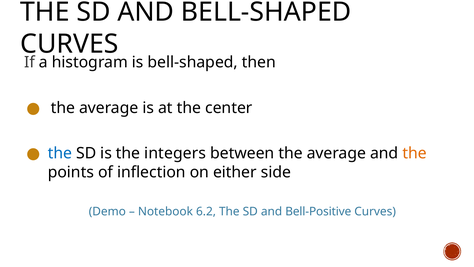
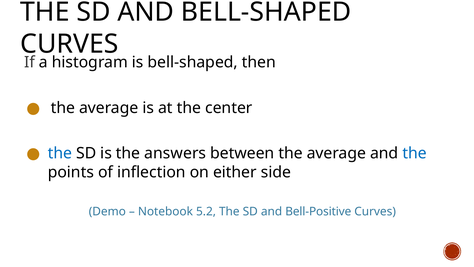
integers: integers -> answers (175, 153)
the colour: orange -> blue (415, 153)
6.2: 6.2 -> 5.2 (206, 211)
